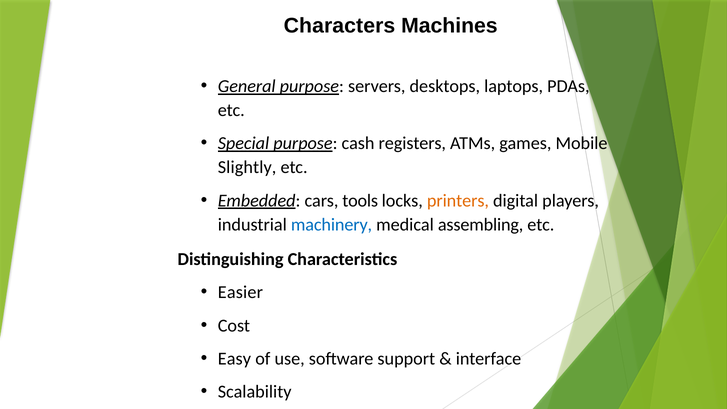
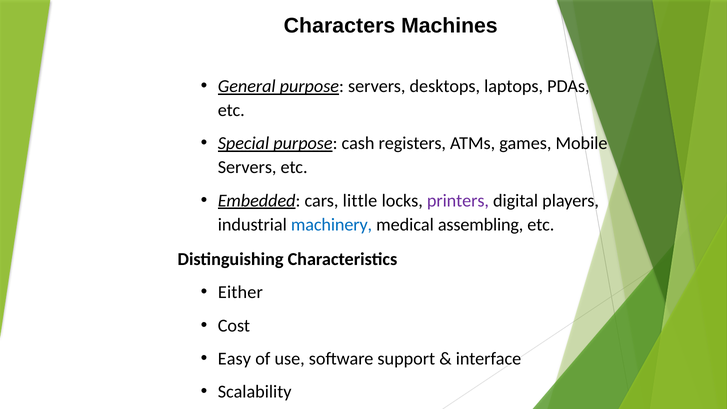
Slightly: Slightly -> Servers (247, 167)
tools: tools -> little (360, 201)
printers colour: orange -> purple (458, 201)
Easier: Easier -> Either (240, 292)
